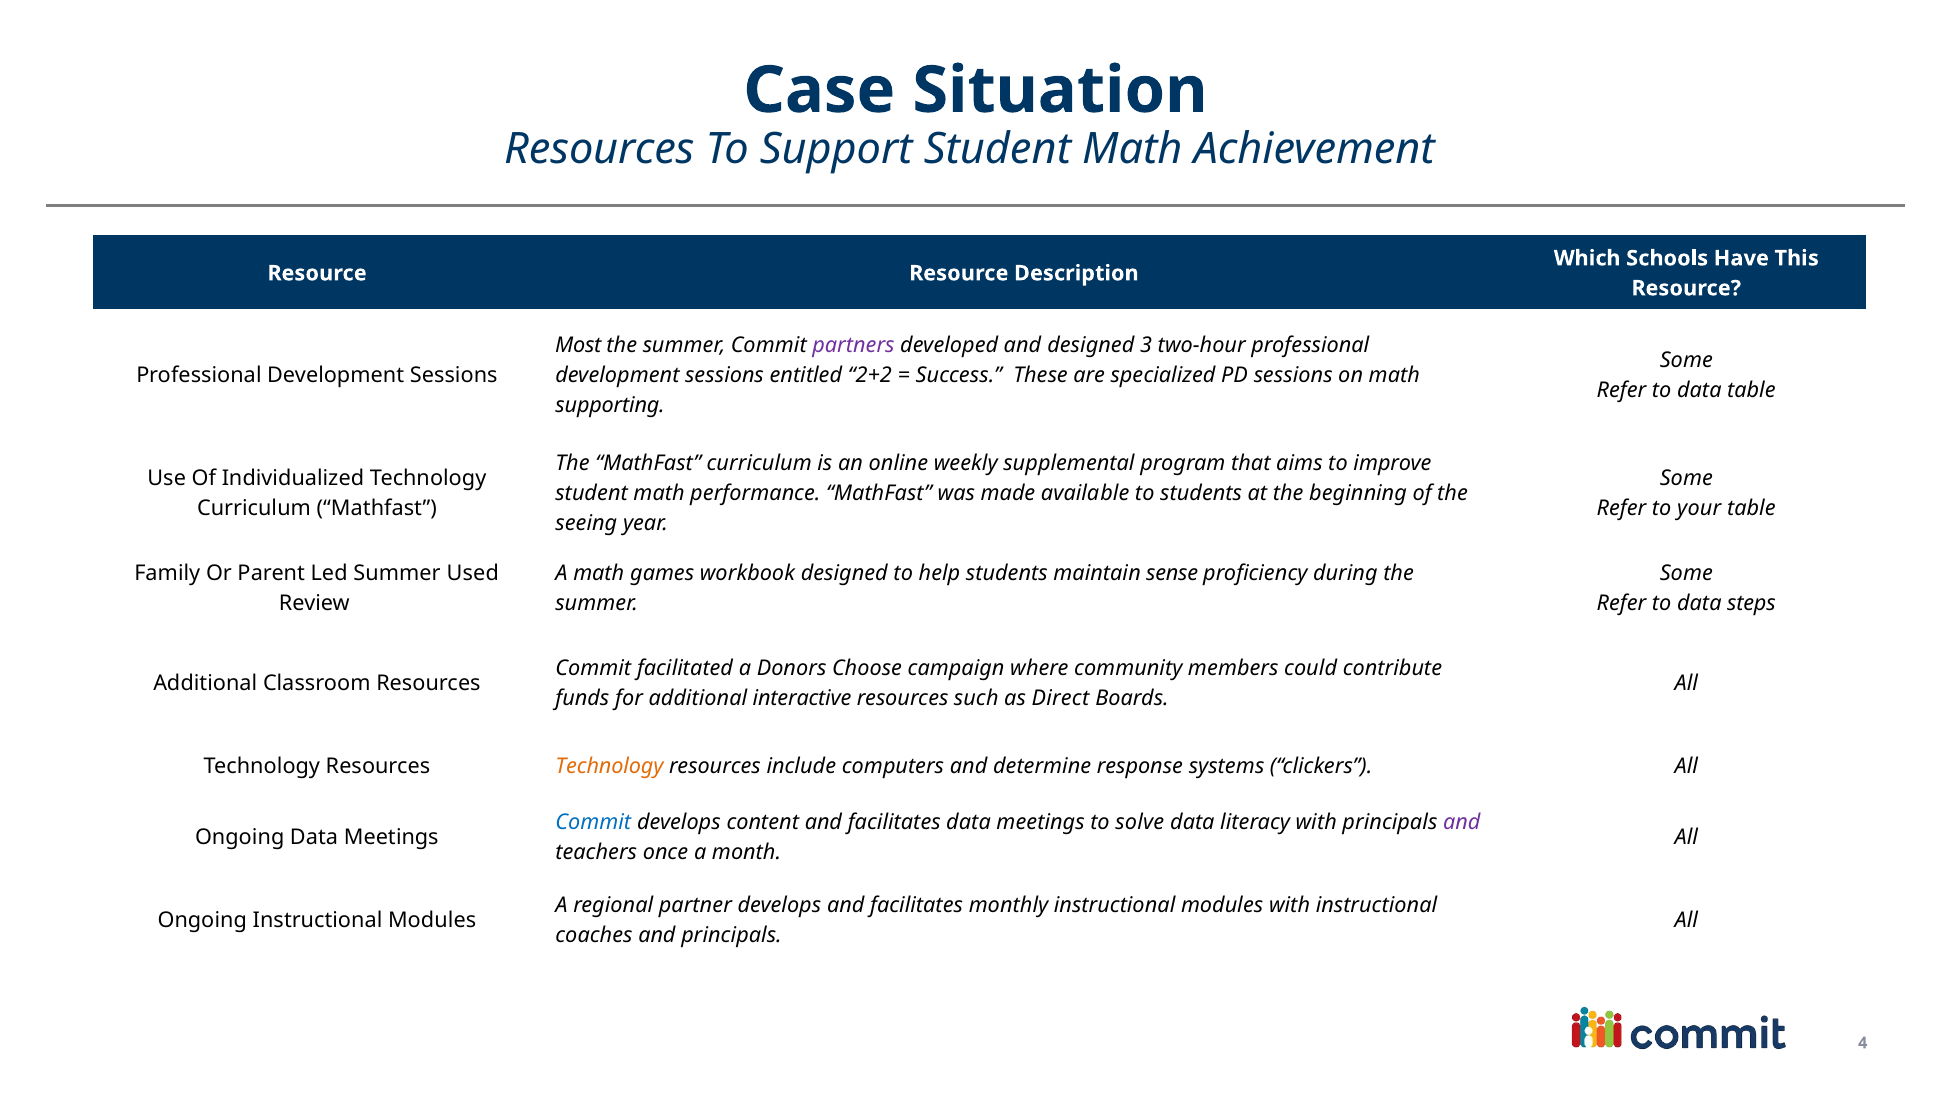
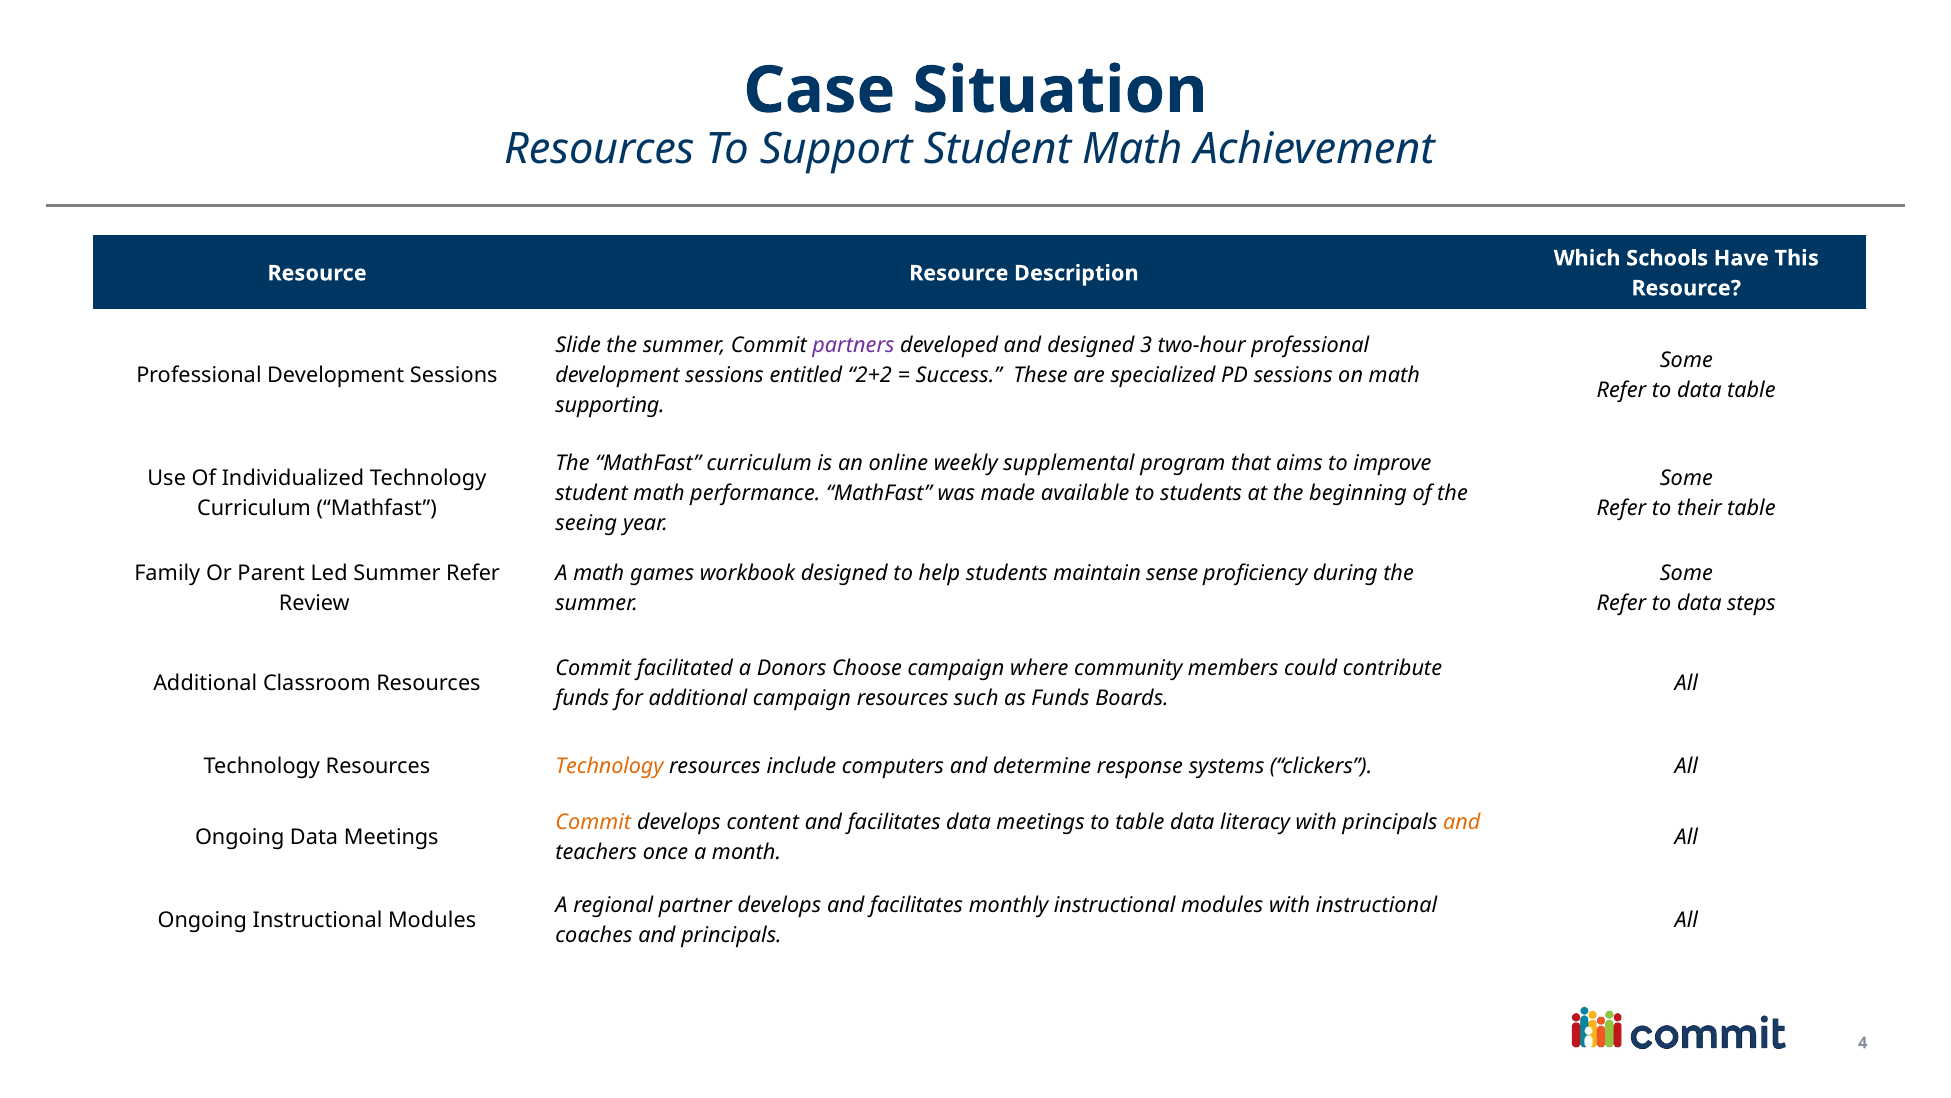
Most: Most -> Slide (578, 345)
your: your -> their (1699, 508)
Summer Used: Used -> Refer (473, 573)
additional interactive: interactive -> campaign (802, 698)
as Direct: Direct -> Funds (1060, 698)
Commit colour: blue -> orange (593, 822)
to solve: solve -> table (1140, 822)
and colour: purple -> orange (1462, 822)
